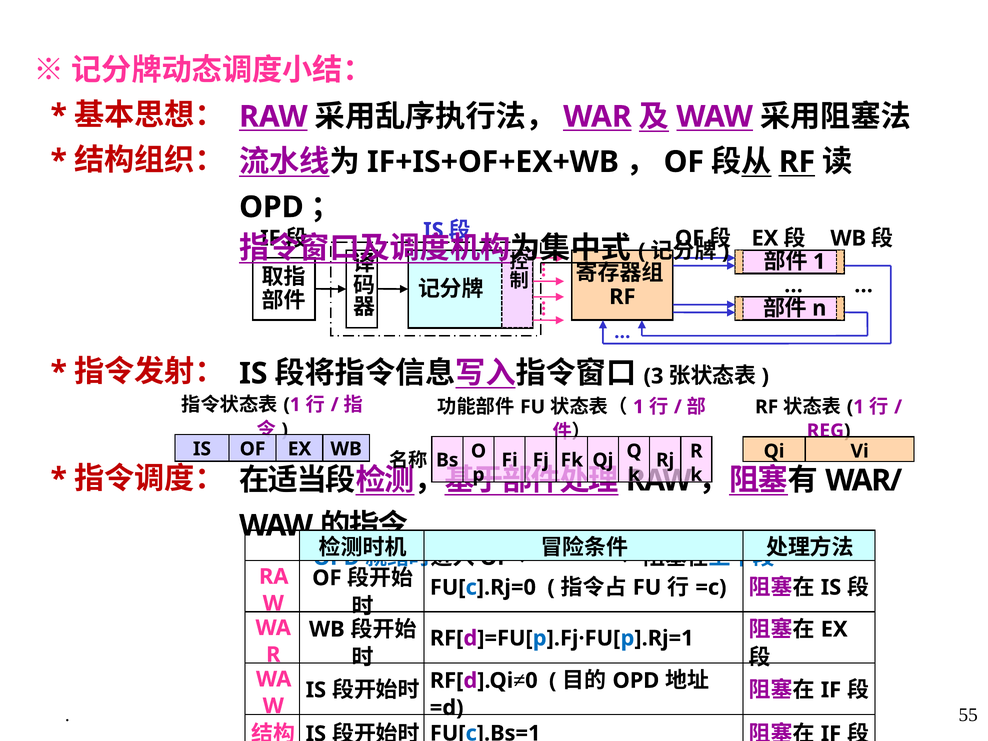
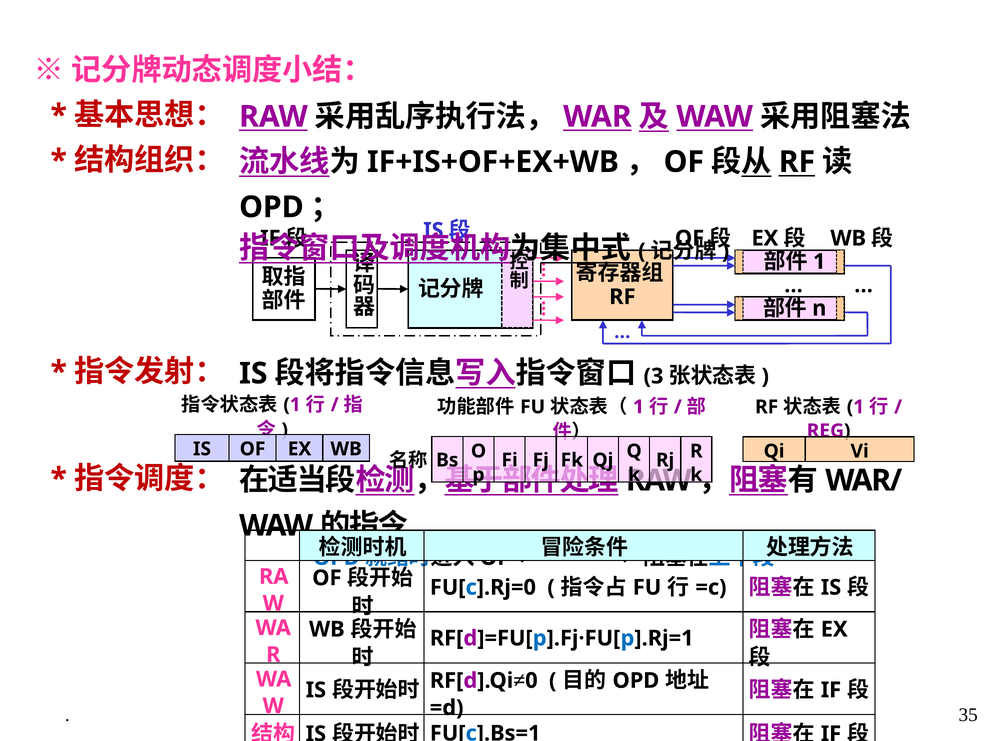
55: 55 -> 35 (968, 715)
